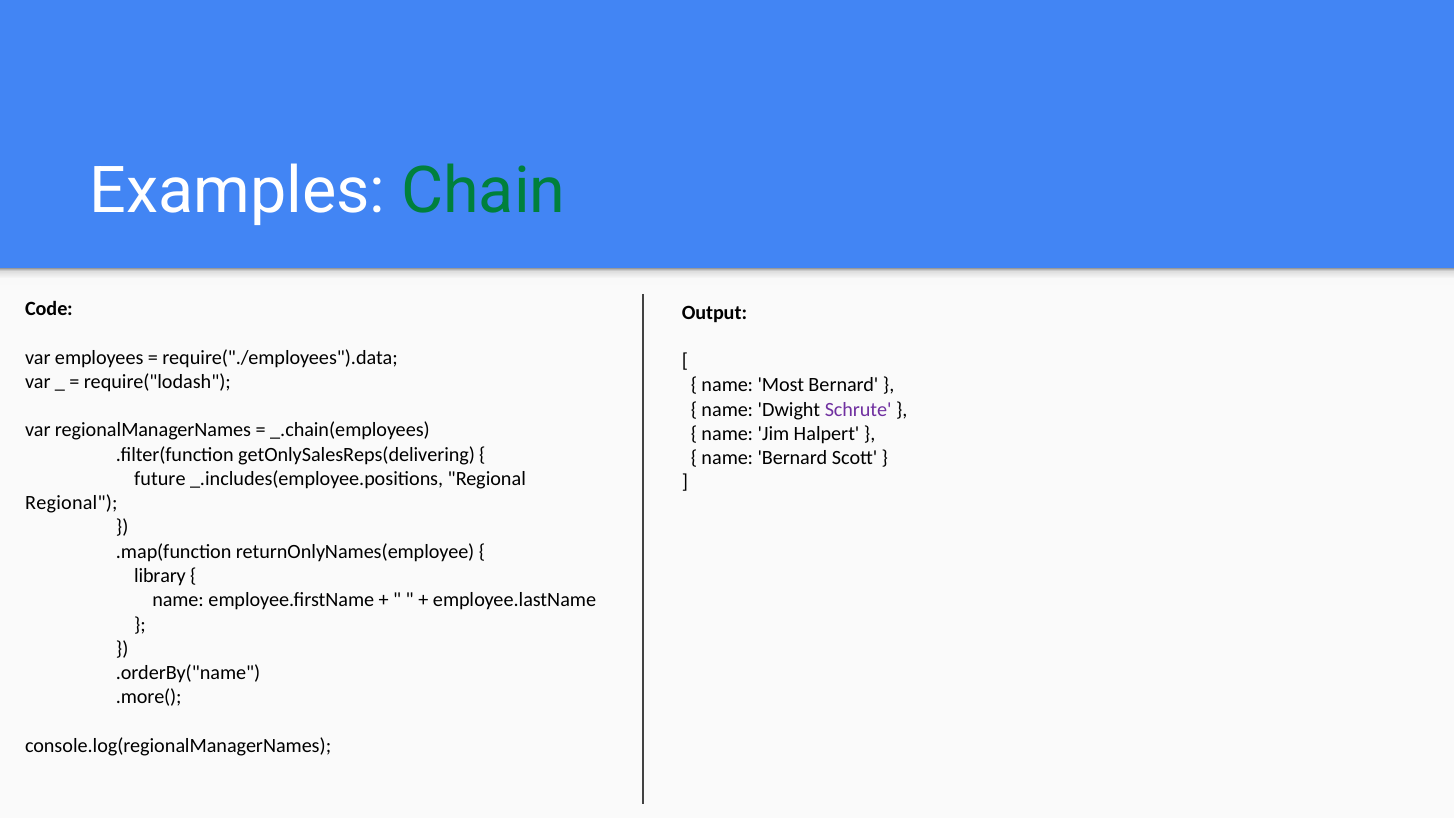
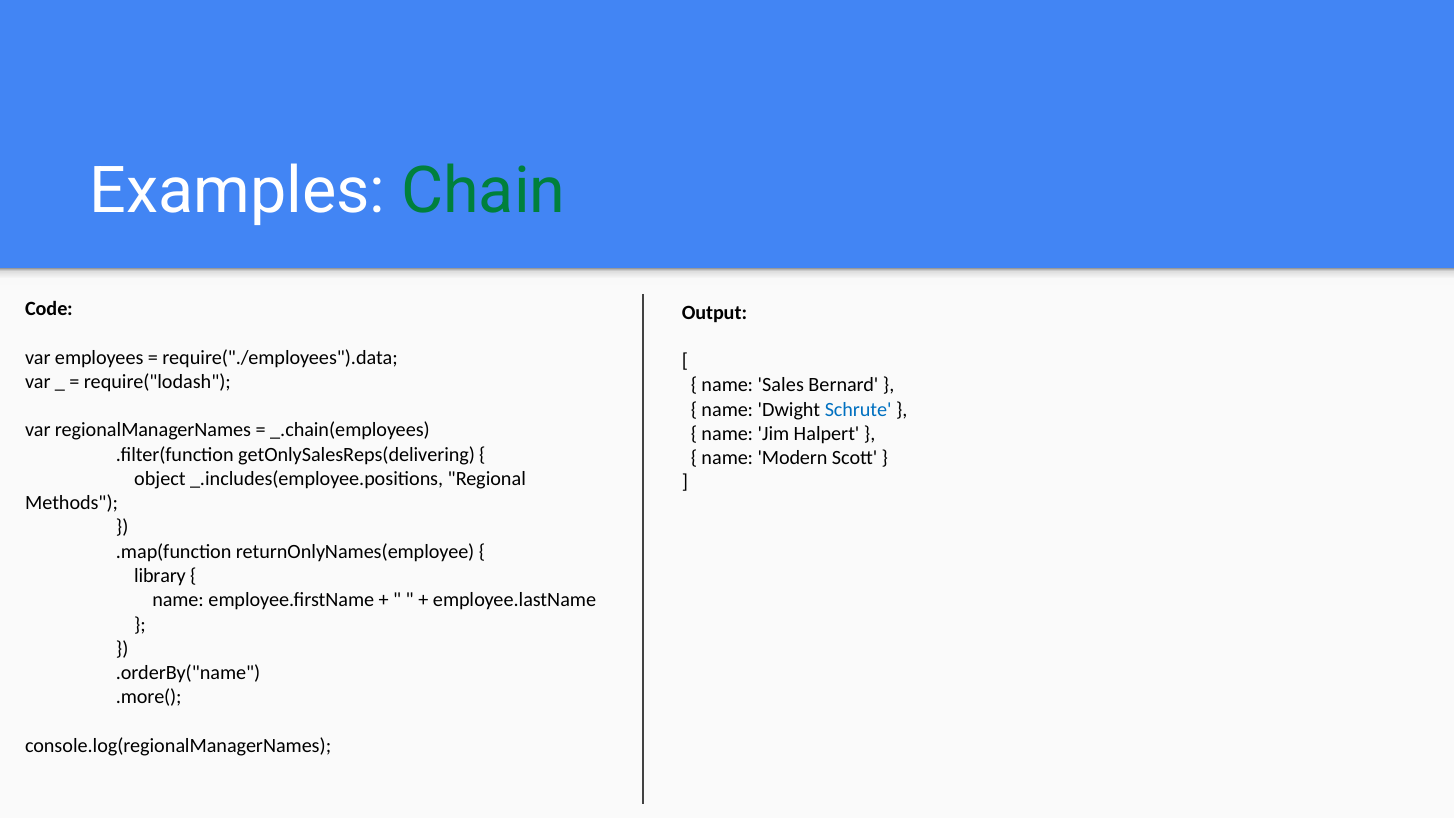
Most: Most -> Sales (781, 385)
Schrute colour: purple -> blue (858, 409)
name Bernard: Bernard -> Modern (792, 458)
future: future -> object (160, 479)
Regional: Regional -> Methods (72, 503)
